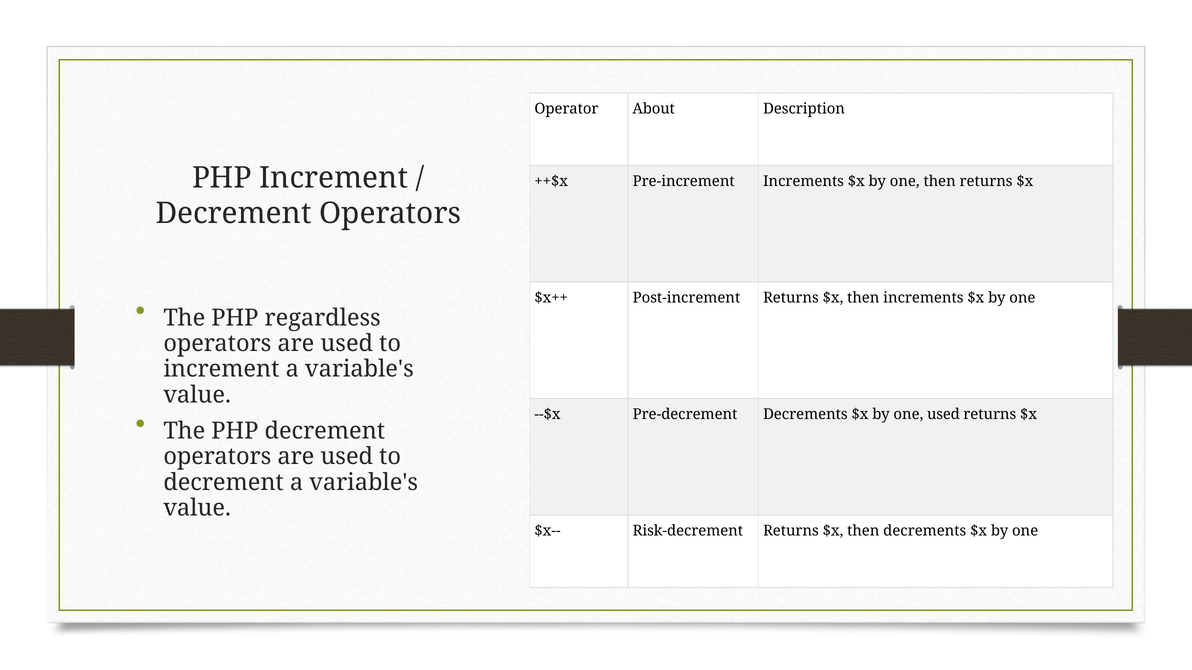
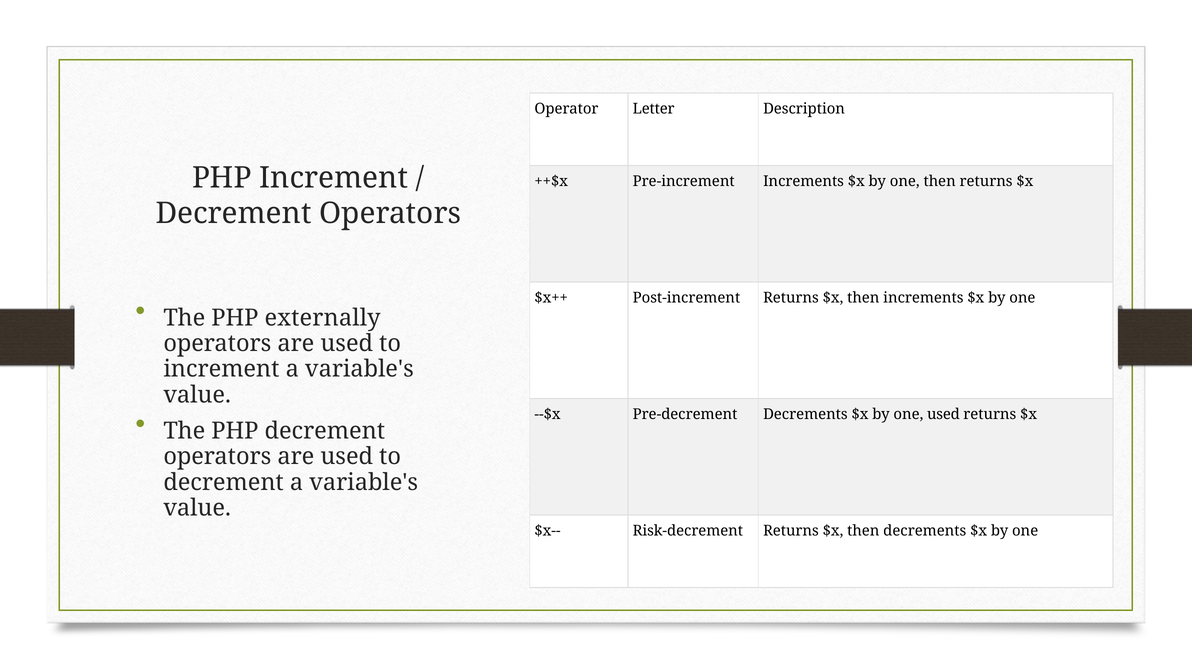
About: About -> Letter (654, 109)
regardless: regardless -> externally (323, 318)
